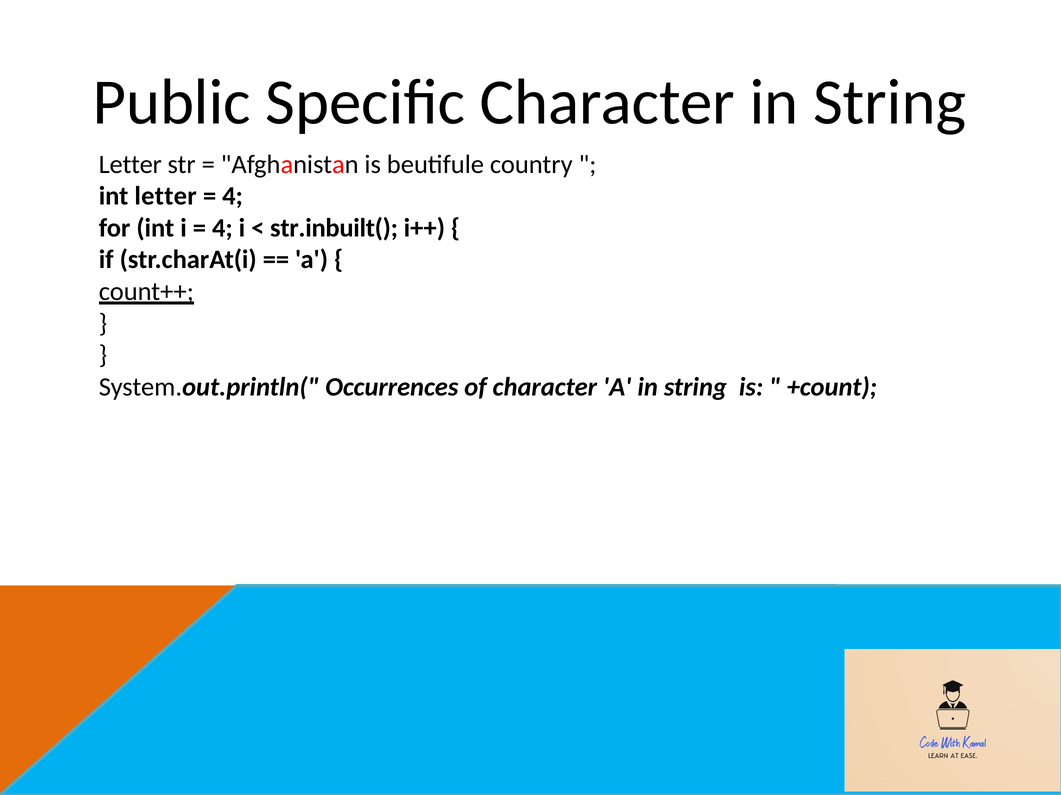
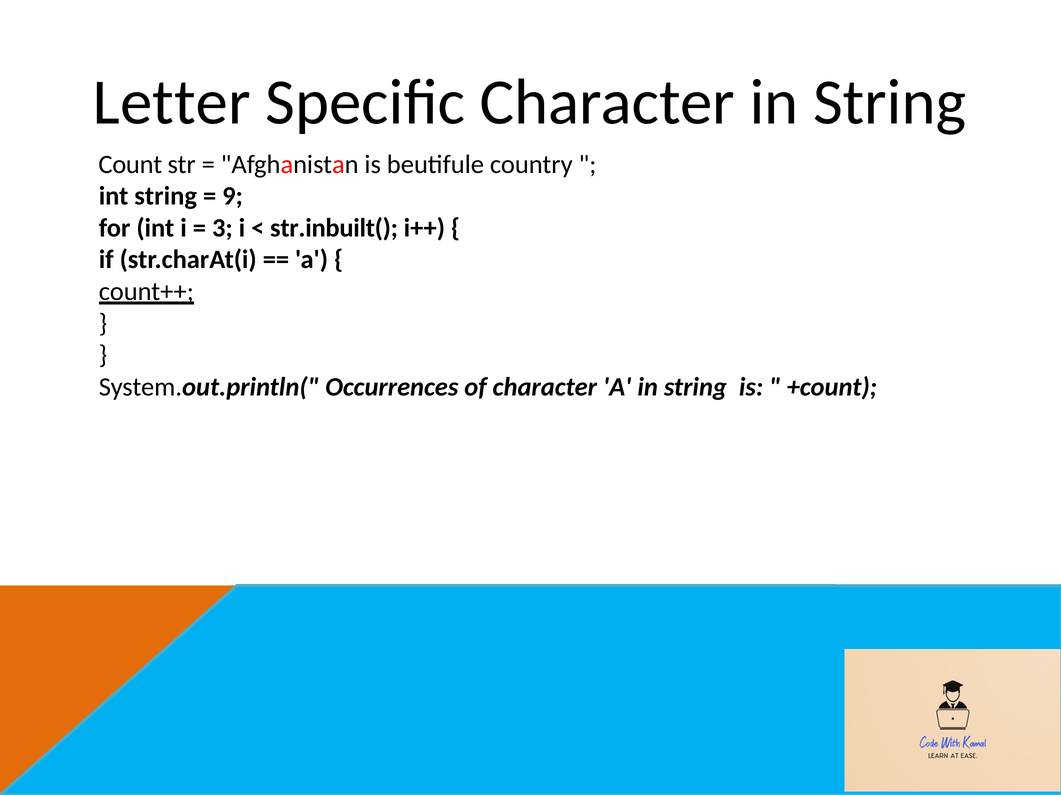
Public: Public -> Letter (172, 103)
Letter: Letter -> Count (130, 164)
int letter: letter -> string (166, 196)
4: 4 -> 9 (233, 196)
4: 4 -> 3 (222, 228)
